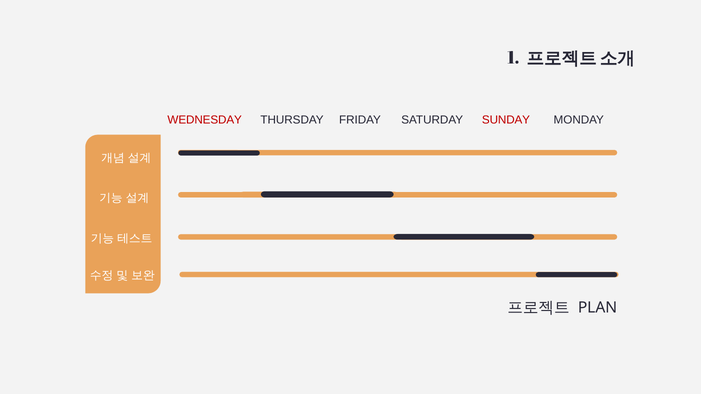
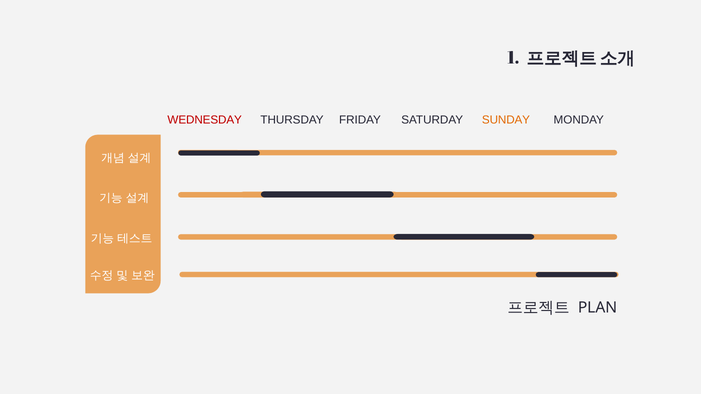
SUNDAY colour: red -> orange (506, 120)
